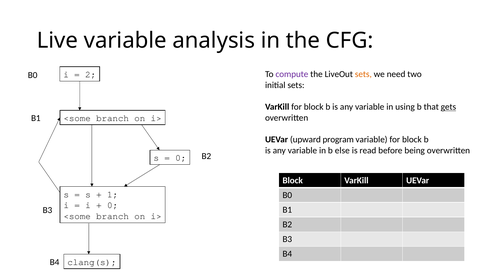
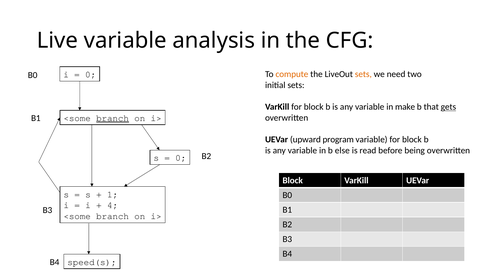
compute colour: purple -> orange (292, 74)
2: 2 -> 0 (91, 75)
using: using -> make (405, 107)
branch underline: none -> present (113, 118)
0: 0 -> 4 (113, 205)
clang(s: clang(s -> speed(s (92, 262)
